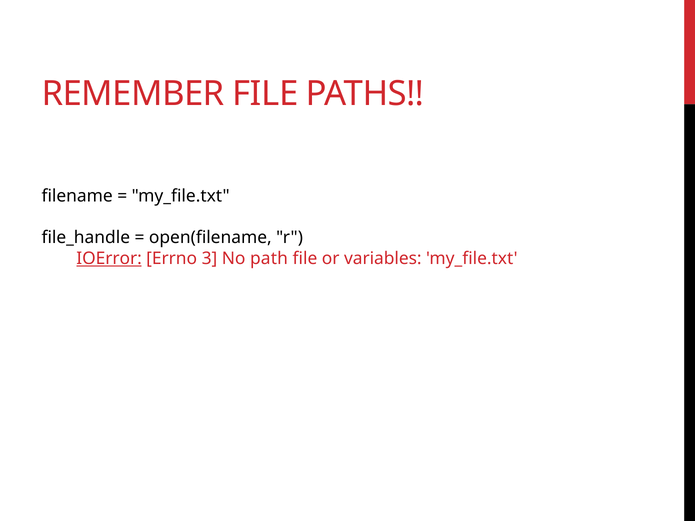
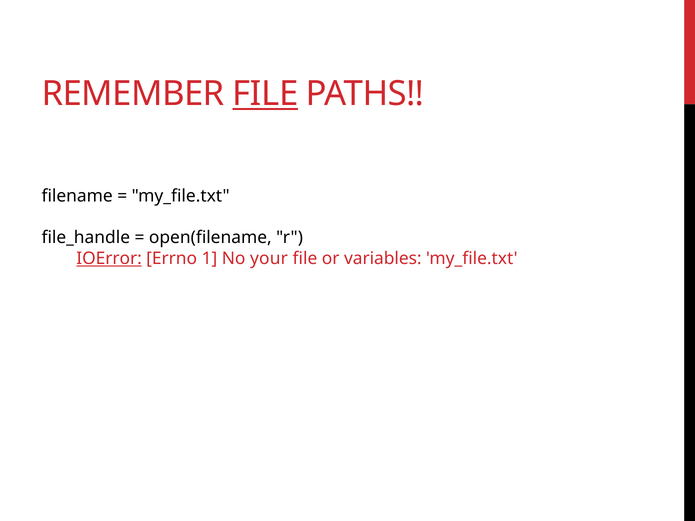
FILE underline: none -> present (265, 94)
3: 3 -> 1 (210, 259)
path: path -> your (269, 259)
